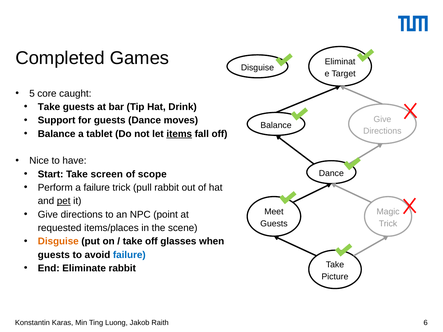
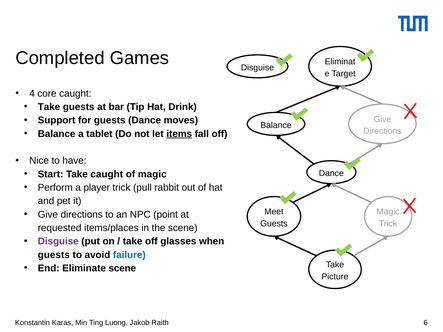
5: 5 -> 4 (32, 94)
Take screen: screen -> caught (107, 174)
of scope: scope -> magic (152, 174)
a failure: failure -> player (97, 188)
pet underline: present -> none (64, 201)
Disguise colour: orange -> purple (58, 242)
Eliminate rabbit: rabbit -> scene (122, 268)
